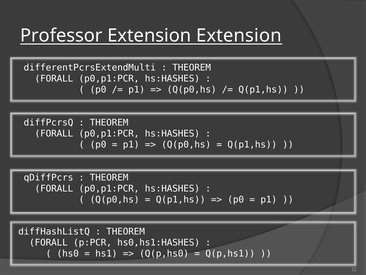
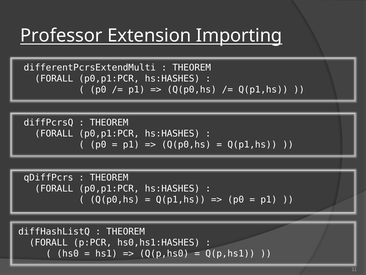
Extension Extension: Extension -> Importing (239, 36)
